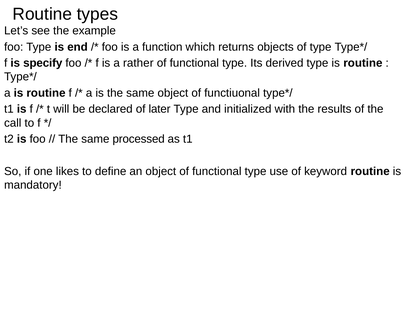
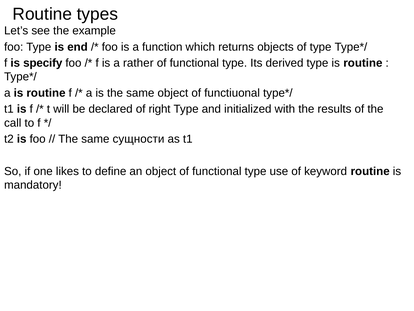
later: later -> right (160, 109)
processed: processed -> сущности (139, 139)
